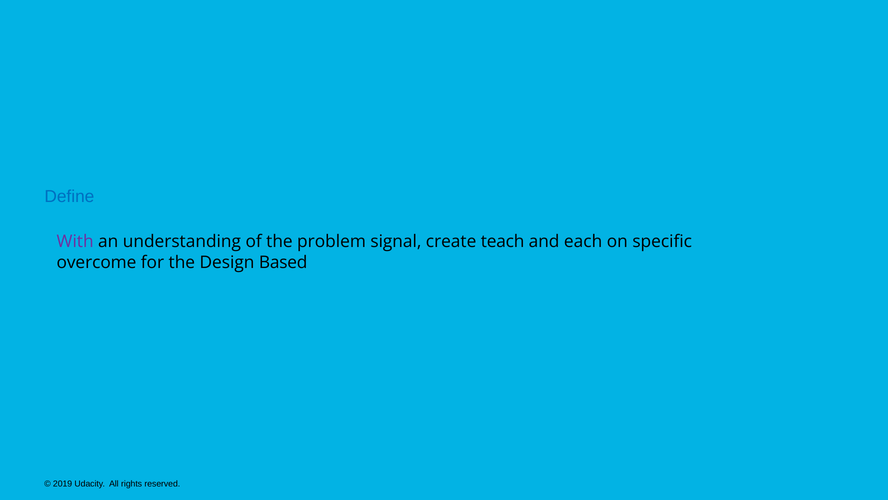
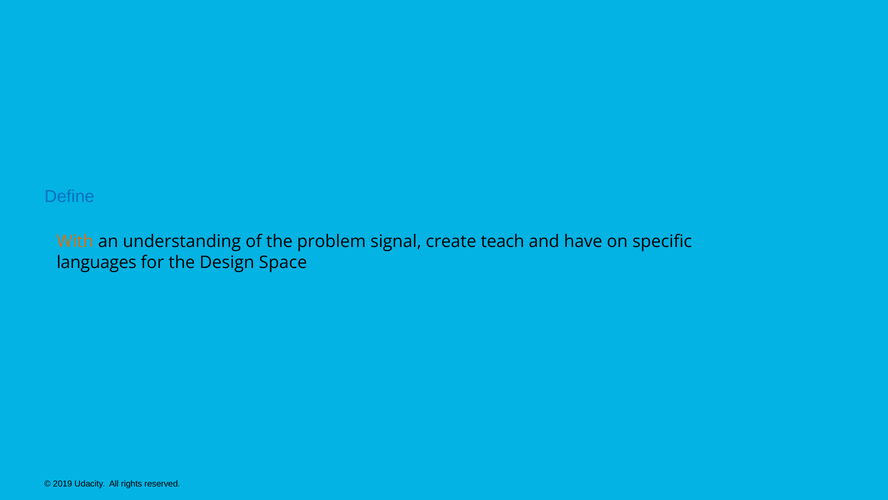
With colour: purple -> orange (75, 241)
each: each -> have (583, 241)
overcome: overcome -> languages (97, 262)
Based: Based -> Space (283, 262)
